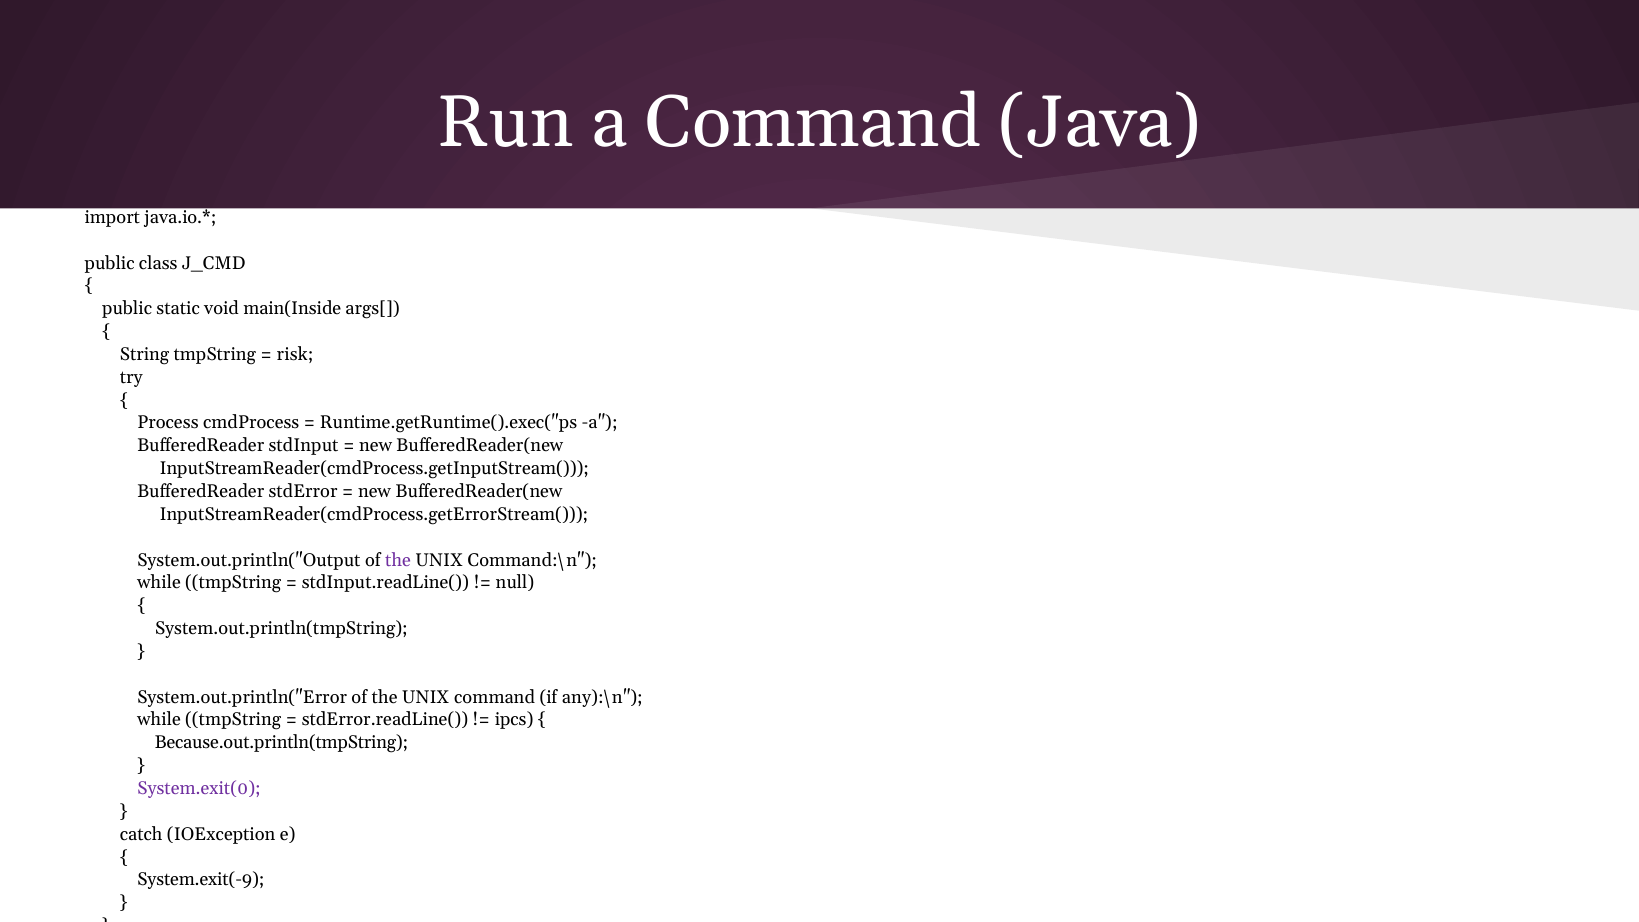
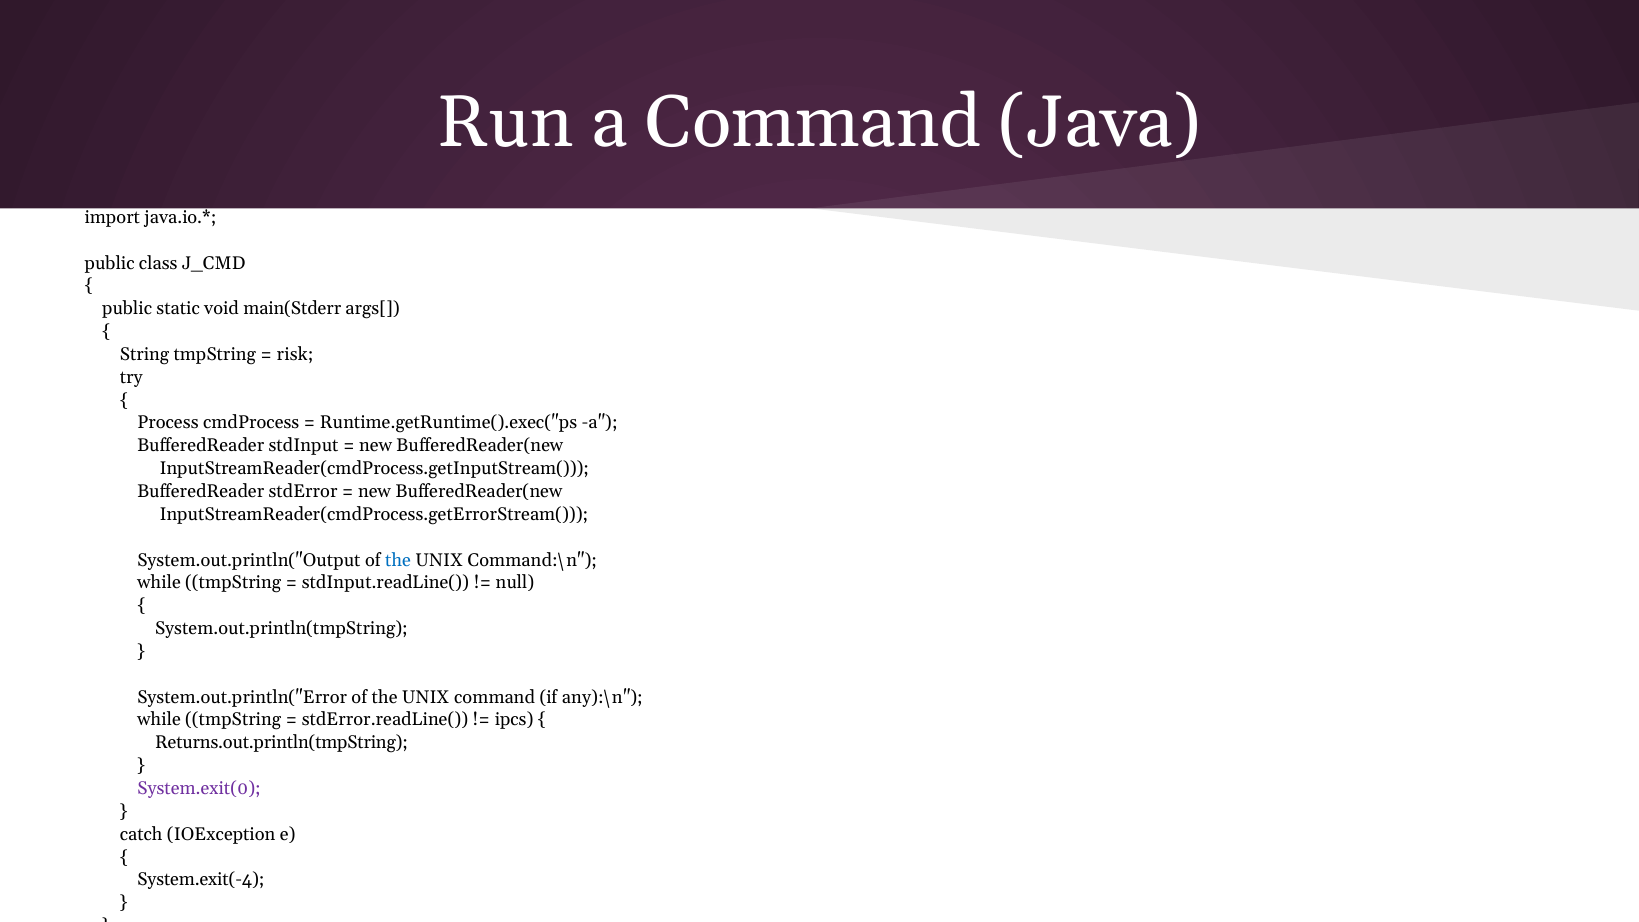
main(Inside: main(Inside -> main(Stderr (292, 309)
the colour: purple -> blue (398, 560)
Because.out.println(tmpString: Because.out.println(tmpString -> Returns.out.println(tmpString (282, 743)
System.exit(-9: System.exit(-9 -> System.exit(-4 (201, 880)
